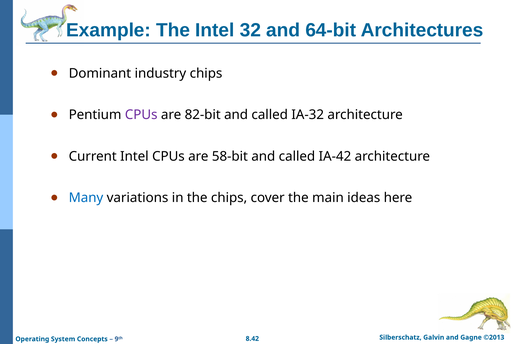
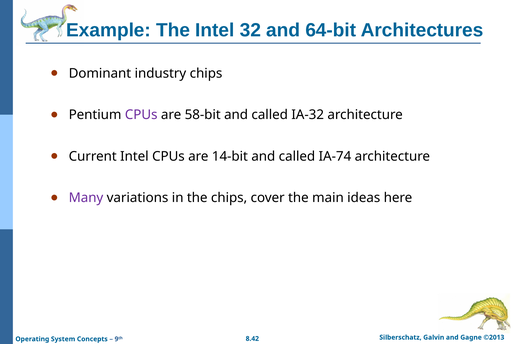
82-bit: 82-bit -> 58-bit (203, 115)
58-bit: 58-bit -> 14-bit (230, 156)
IA-42: IA-42 -> IA-74 (335, 156)
Many colour: blue -> purple (86, 197)
